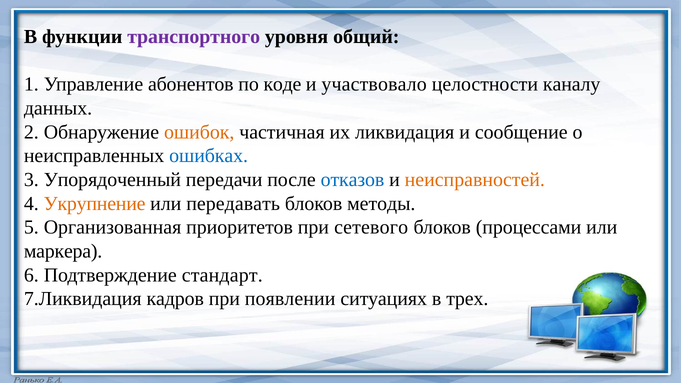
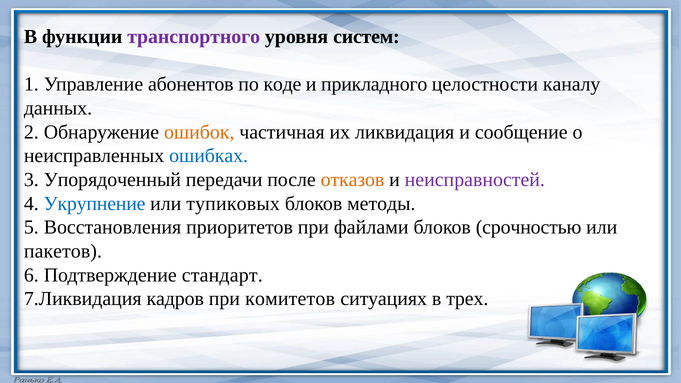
общий: общий -> систем (366, 37)
участвовало: участвовало -> прикладного (374, 84)
отказов colour: blue -> orange (352, 180)
неисправностей colour: orange -> purple (475, 180)
Укрупнение colour: orange -> blue (95, 204)
передавать: передавать -> тупиковых (233, 204)
Организованная: Организованная -> Восстановления (112, 227)
сетевого: сетевого -> файлами (371, 227)
процессами: процессами -> срочностью (529, 227)
маркера: маркера -> пакетов (63, 251)
появлении: появлении -> комитетов (290, 299)
